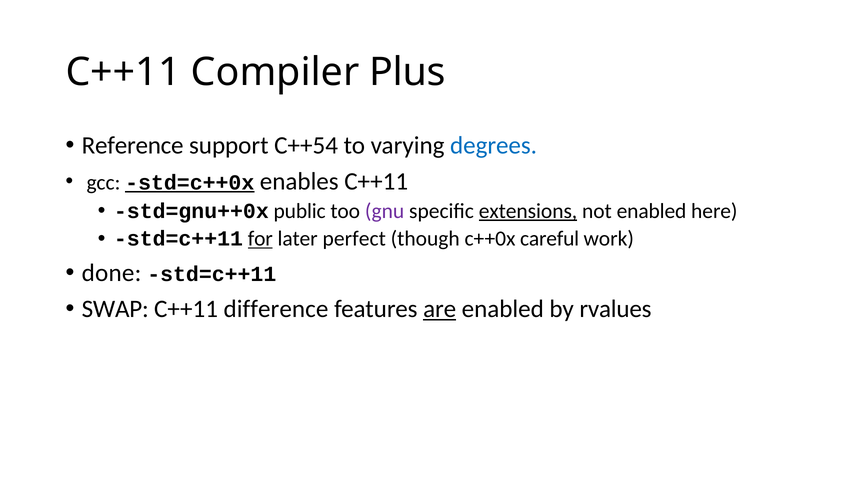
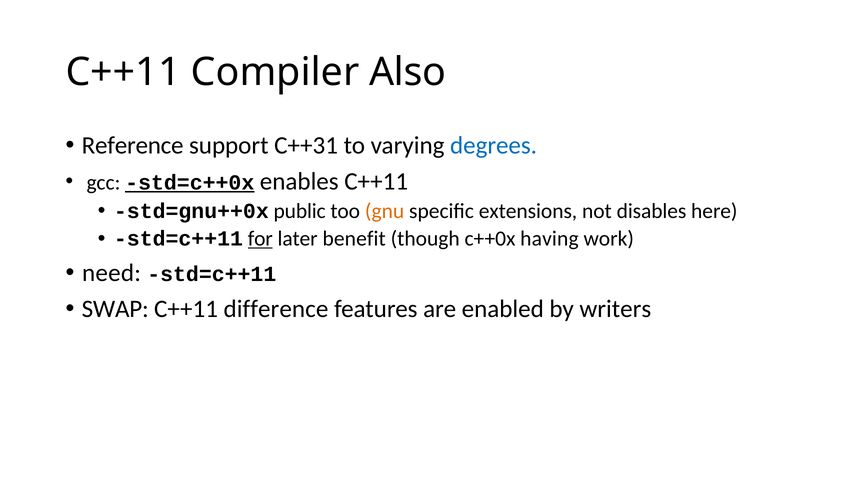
Plus: Plus -> Also (407, 72)
C++54: C++54 -> C++31 (306, 145)
gnu colour: purple -> orange (385, 211)
extensions underline: present -> none (528, 211)
not enabled: enabled -> disables (651, 211)
perfect: perfect -> benefit (354, 239)
careful: careful -> having (549, 239)
done: done -> need (112, 273)
are underline: present -> none (440, 309)
rvalues: rvalues -> writers (615, 309)
